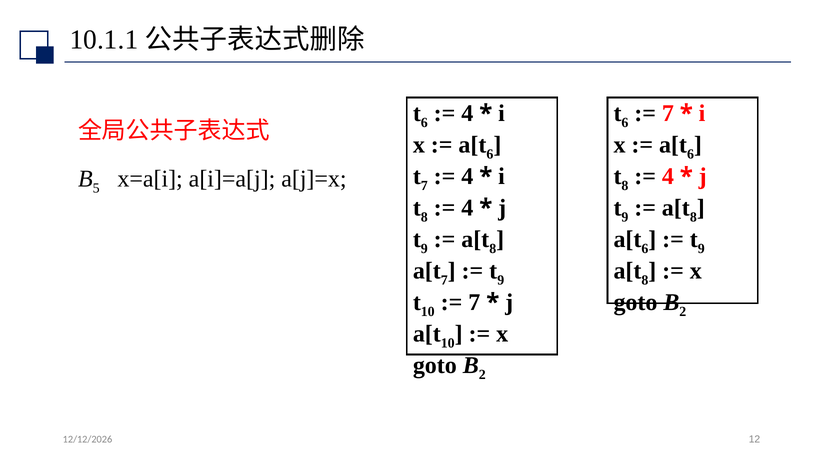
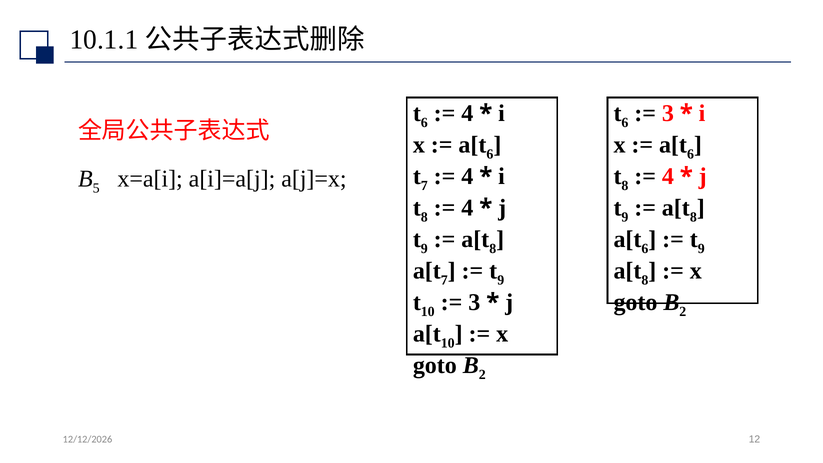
7: 7 -> 3 (668, 113)
7: 7 -> 3 (474, 302)
